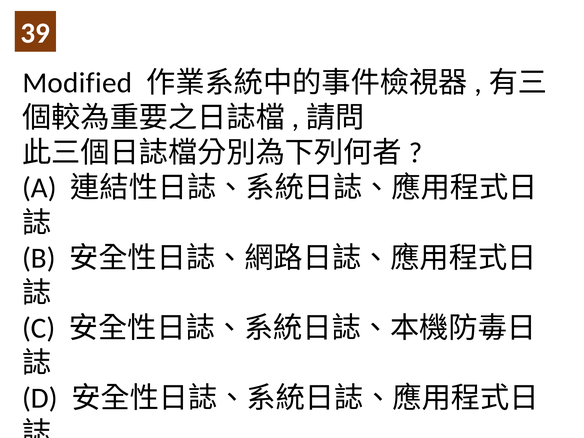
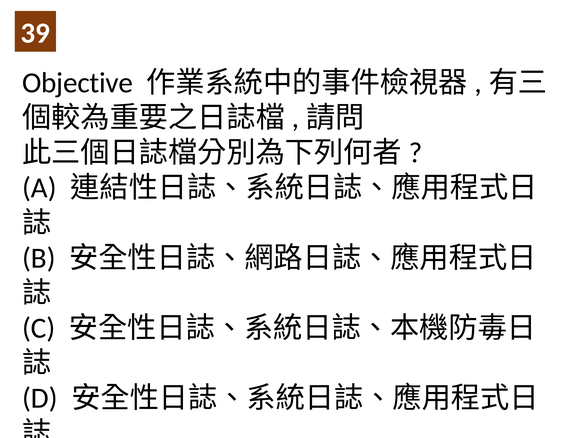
Modified: Modified -> Objective (78, 83)
